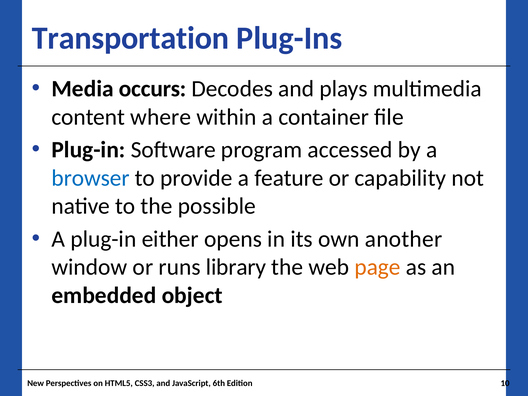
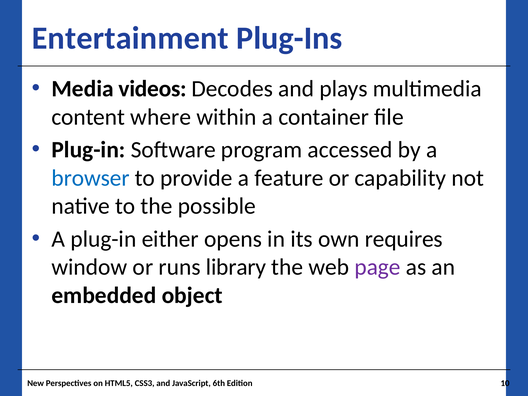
Transportation: Transportation -> Entertainment (130, 38)
occurs: occurs -> videos (153, 89)
another: another -> requires (404, 239)
page colour: orange -> purple (377, 267)
